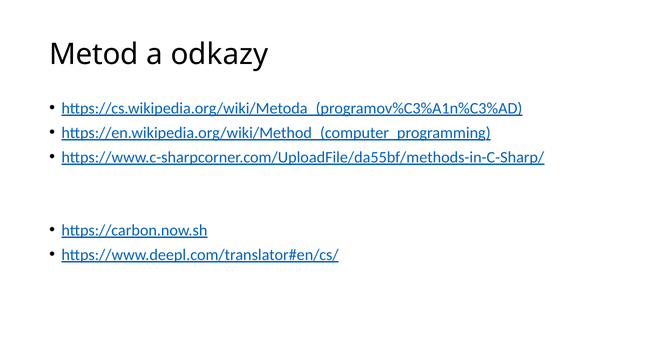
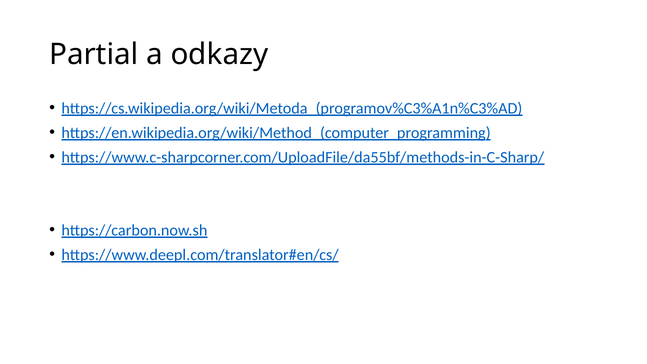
Metod: Metod -> Partial (94, 54)
